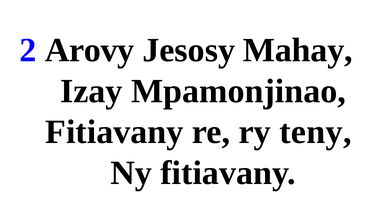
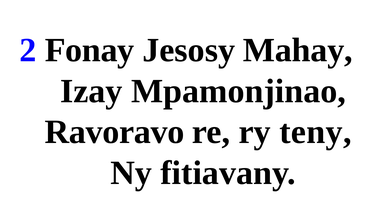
Arovy: Arovy -> Fonay (90, 50)
Fitiavany: Fitiavany -> Ravoravo (114, 132)
